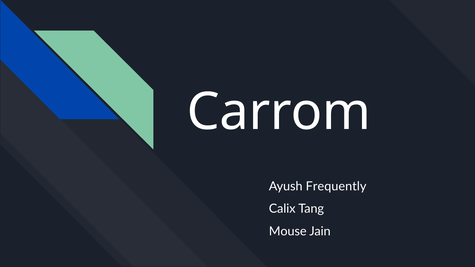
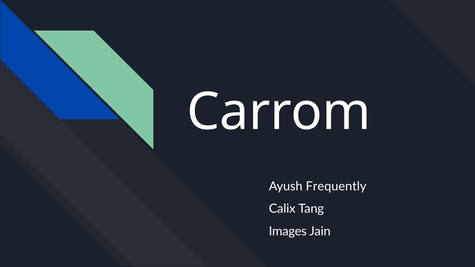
Mouse: Mouse -> Images (288, 231)
